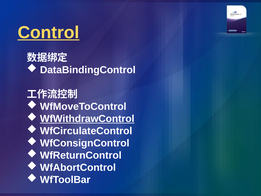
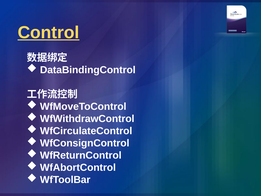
WfWithdrawControl underline: present -> none (87, 119)
